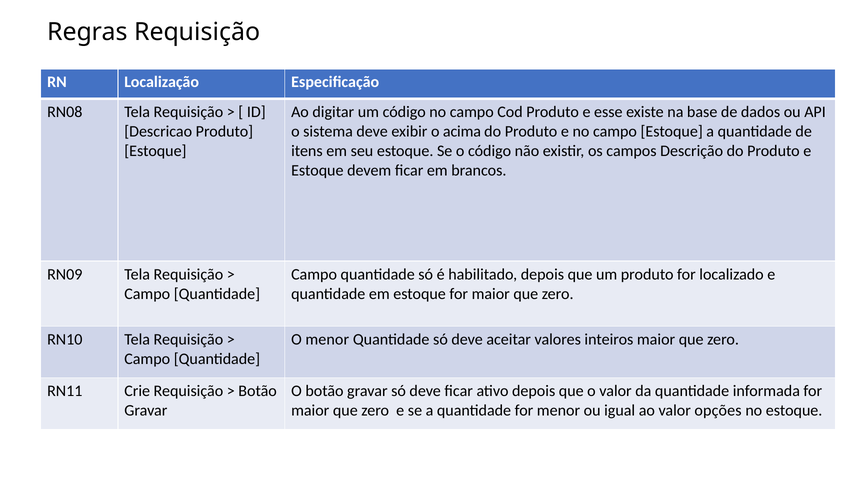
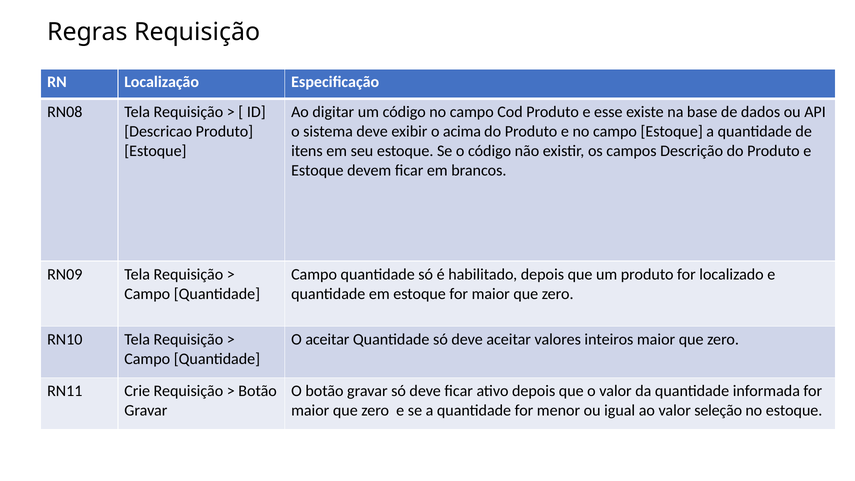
O menor: menor -> aceitar (327, 339)
opções: opções -> seleção (718, 411)
